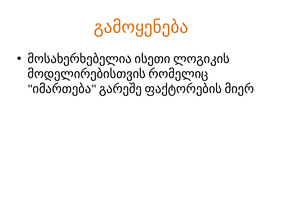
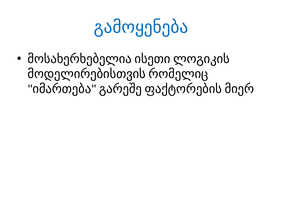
გამოყენება colour: orange -> blue (141, 27)
